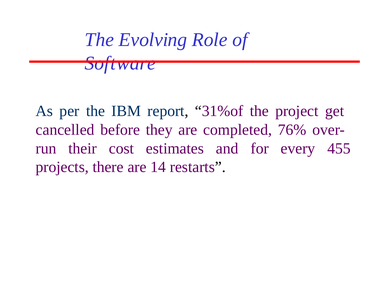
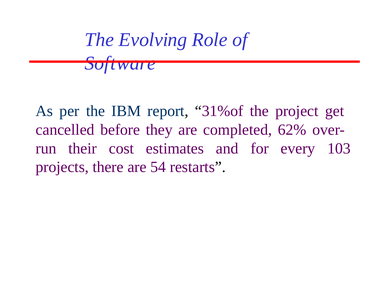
76%: 76% -> 62% (292, 130)
455: 455 -> 103 (339, 149)
14: 14 -> 54 (158, 167)
